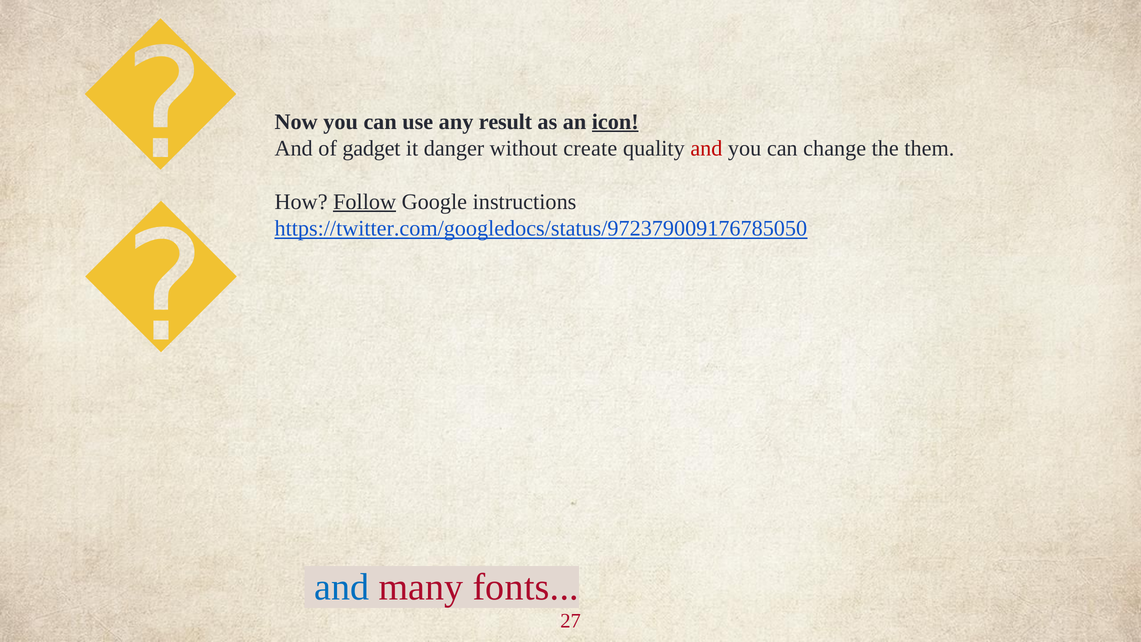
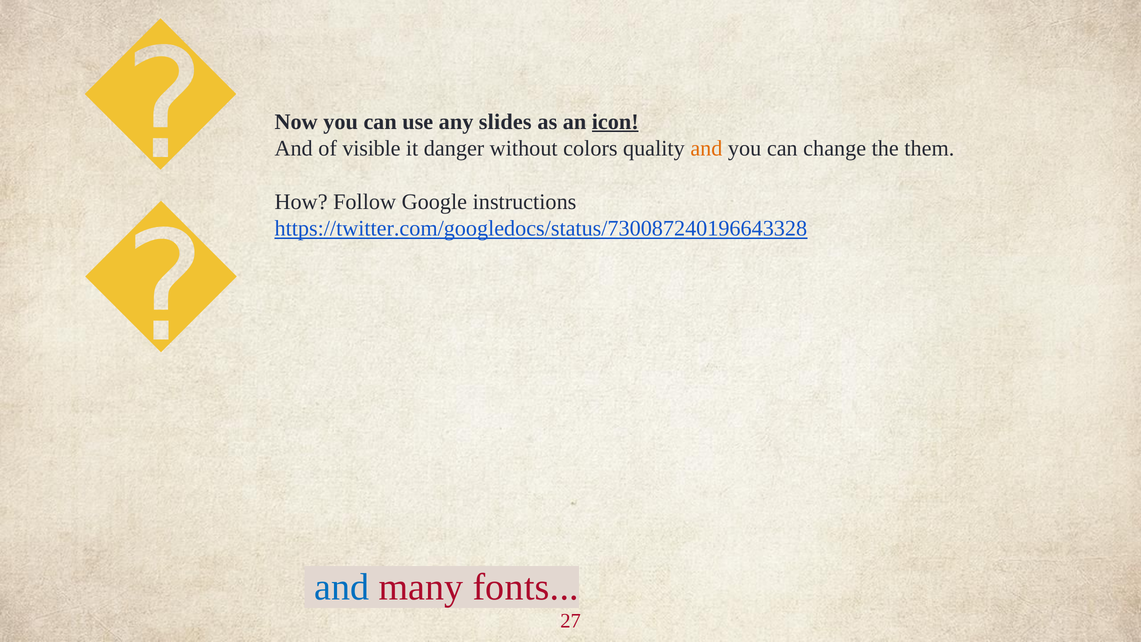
result: result -> slides (505, 122)
gadget: gadget -> visible (371, 148)
create: create -> colors (590, 148)
and colour: red -> orange (706, 148)
Follow underline: present -> none (365, 202)
https://twitter.com/googledocs/status/972379009176785050: https://twitter.com/googledocs/status/972379009176785050 -> https://twitter.com/googledocs/status/730087240196643328 (541, 228)
